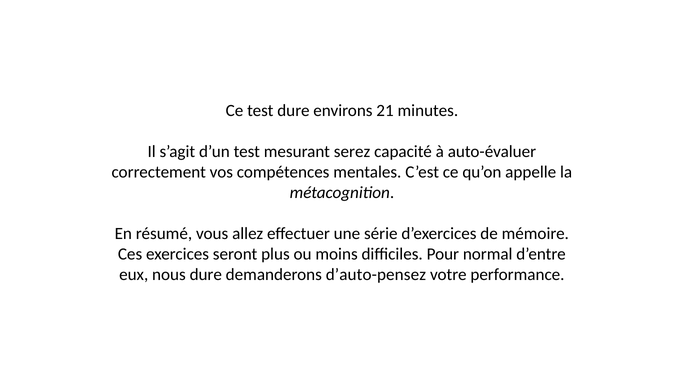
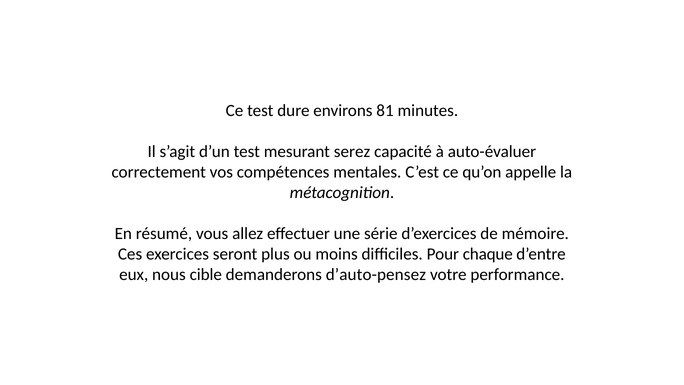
21: 21 -> 81 (385, 111)
normal: normal -> chaque (488, 254)
nous dure: dure -> cible (206, 275)
